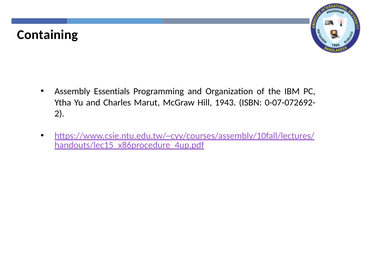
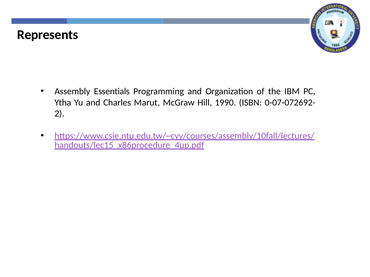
Containing: Containing -> Represents (48, 35)
1943: 1943 -> 1990 (225, 103)
